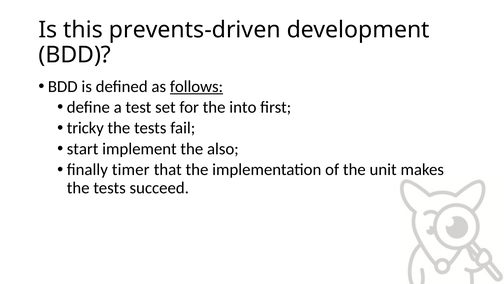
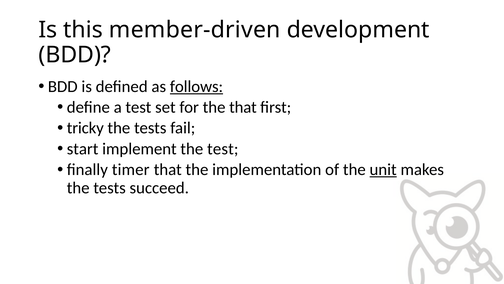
prevents-driven: prevents-driven -> member-driven (195, 30)
the into: into -> that (243, 107)
the also: also -> test (223, 149)
unit underline: none -> present (383, 169)
